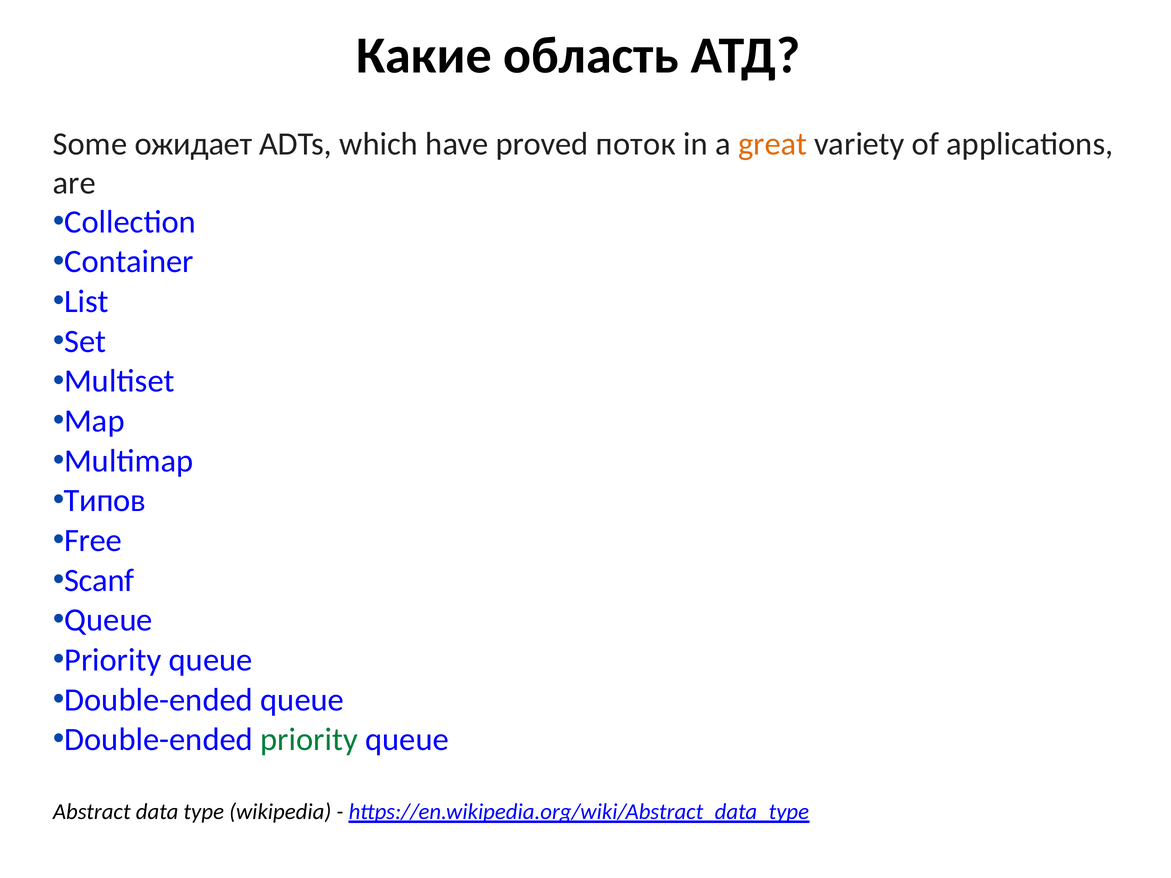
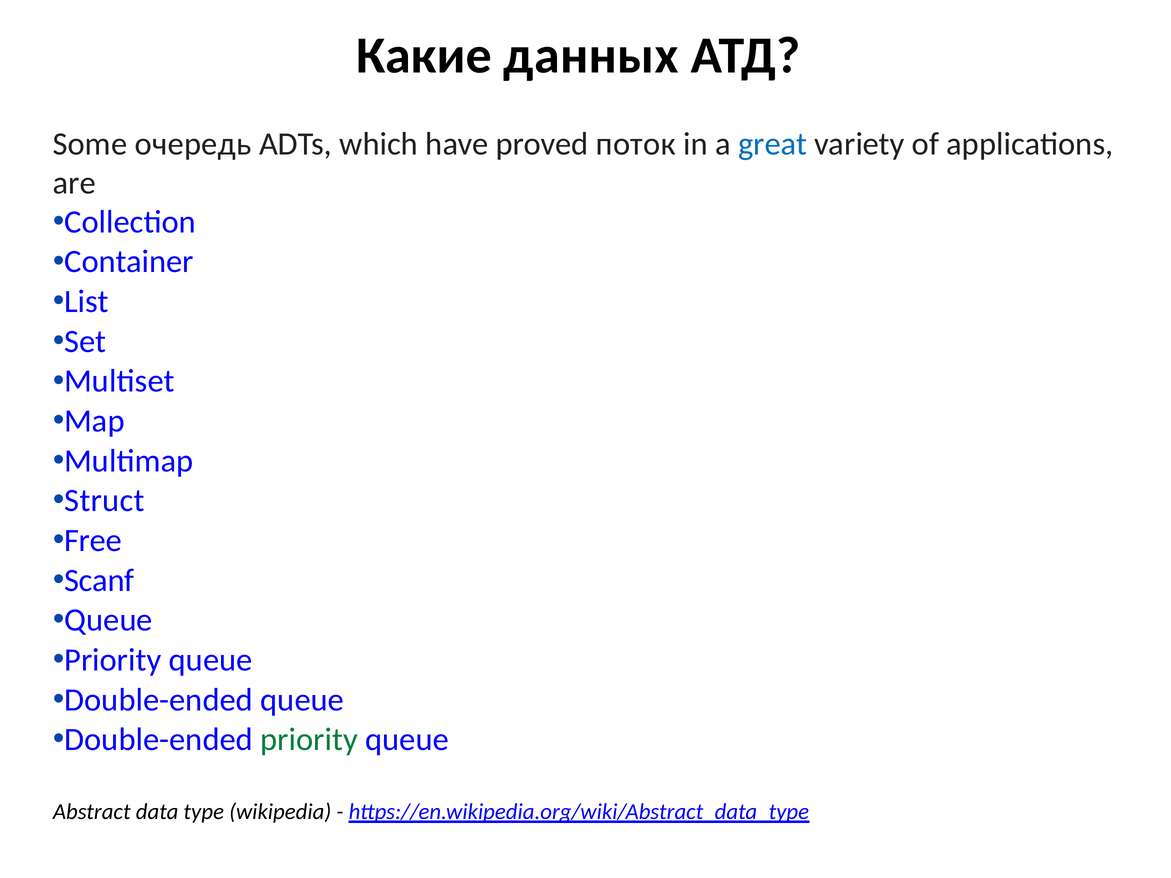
область: область -> данных (591, 55)
ожидает: ожидает -> очередь (193, 144)
great colour: orange -> blue (773, 144)
Типов: Типов -> Struct (105, 501)
